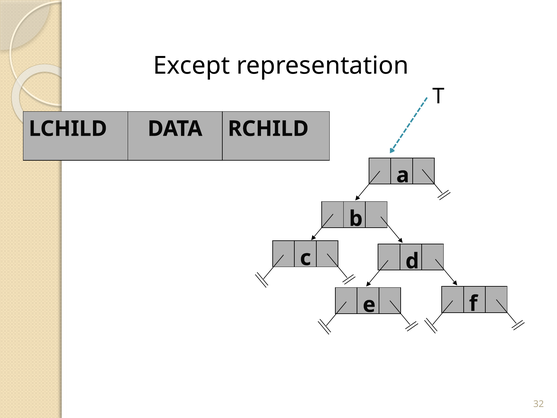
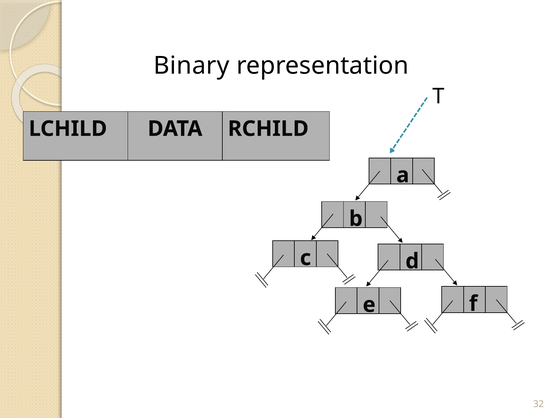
Except: Except -> Binary (191, 66)
